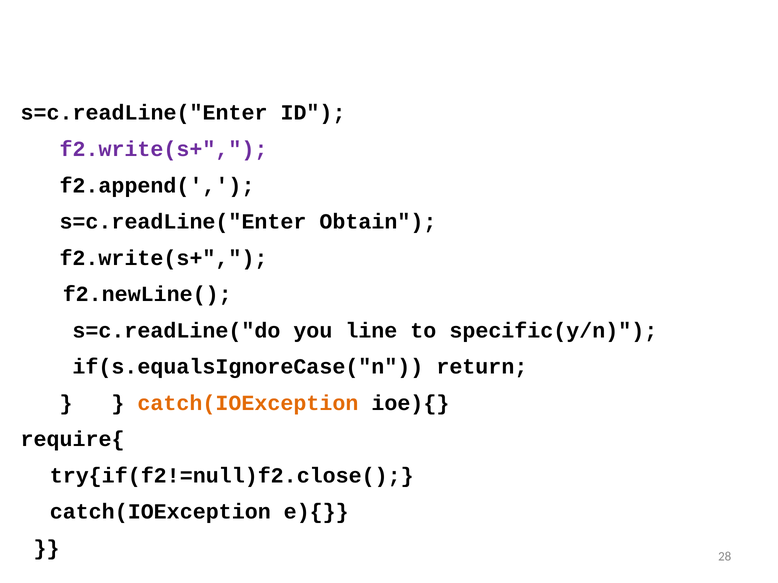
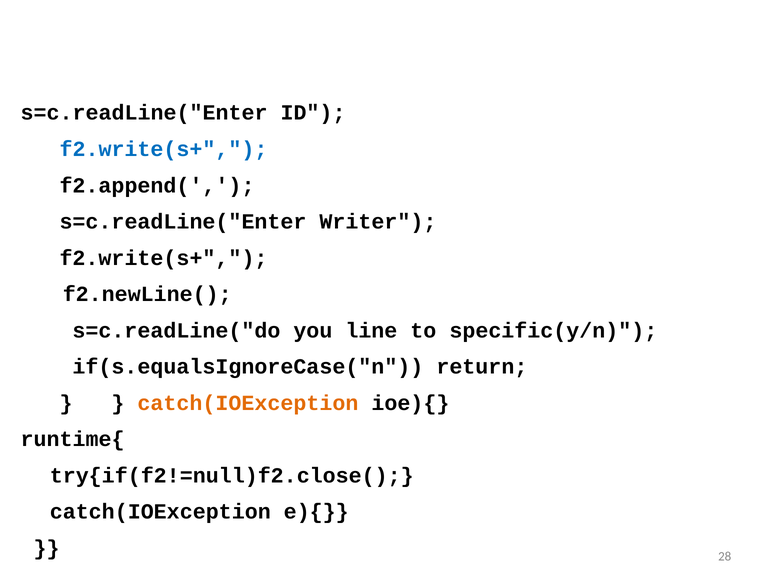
f2.write(s+ colour: purple -> blue (163, 149)
Obtain: Obtain -> Writer (378, 222)
require{: require{ -> runtime{ (73, 440)
